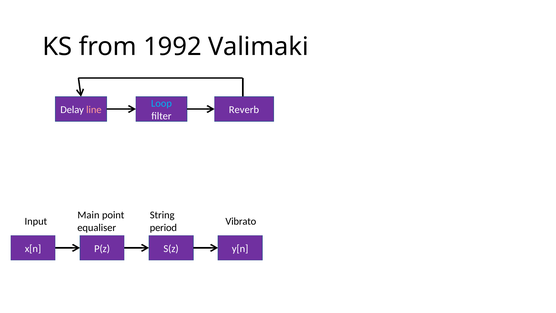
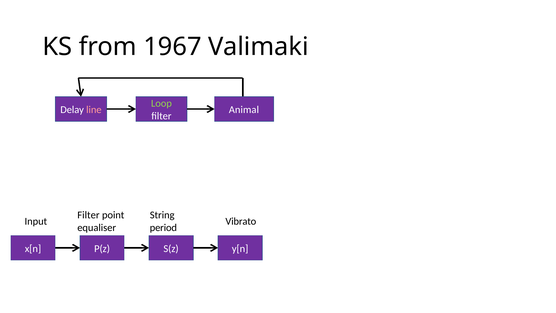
1992: 1992 -> 1967 (173, 47)
Loop colour: light blue -> light green (161, 103)
Reverb: Reverb -> Animal (244, 110)
Main: Main -> Filter (88, 215)
